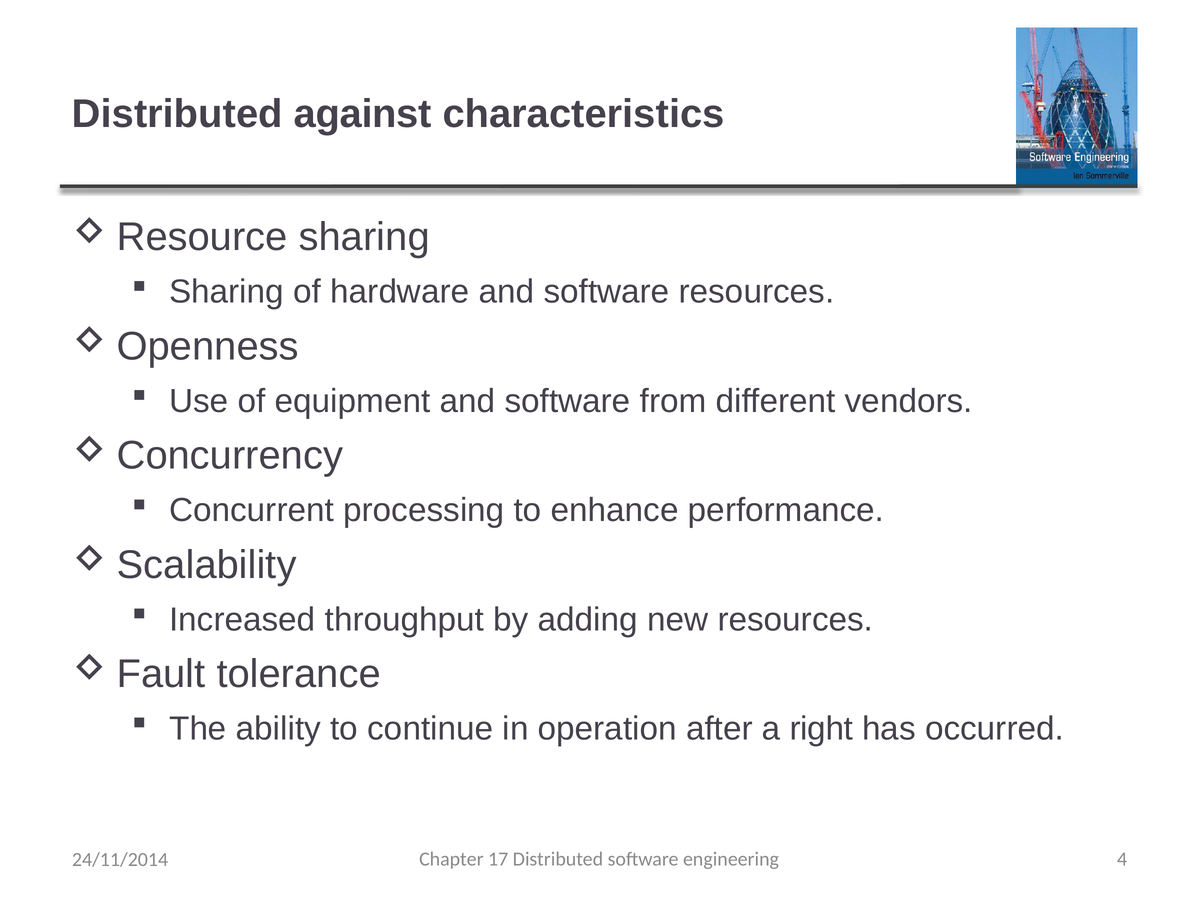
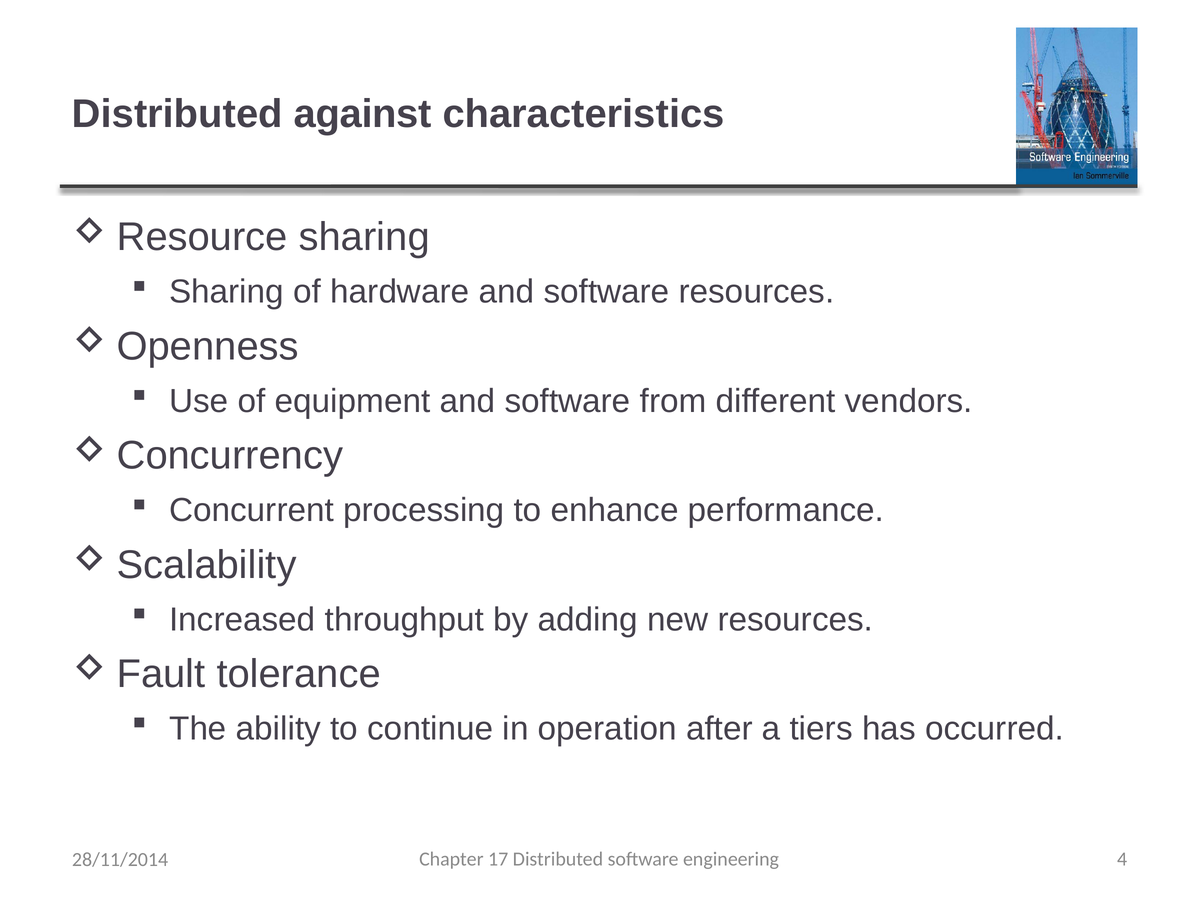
right: right -> tiers (821, 728)
24/11/2014: 24/11/2014 -> 28/11/2014 (120, 859)
